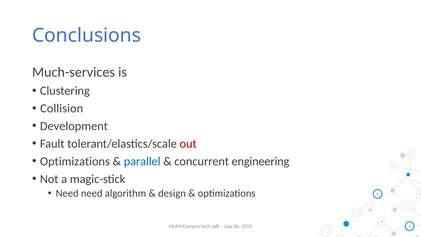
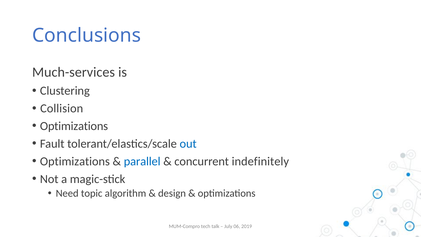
Development: Development -> Optimizations (74, 126)
out colour: red -> blue (188, 144)
engineering: engineering -> indefinitely (260, 161)
Need need: need -> topic (92, 193)
